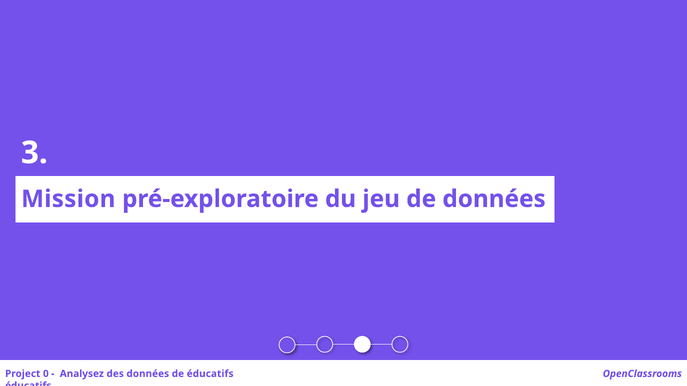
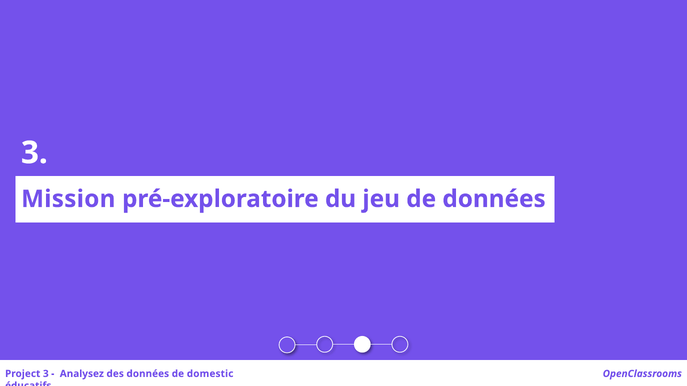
Project 0: 0 -> 3 (46, 374)
de éducatifs: éducatifs -> domestic (210, 374)
